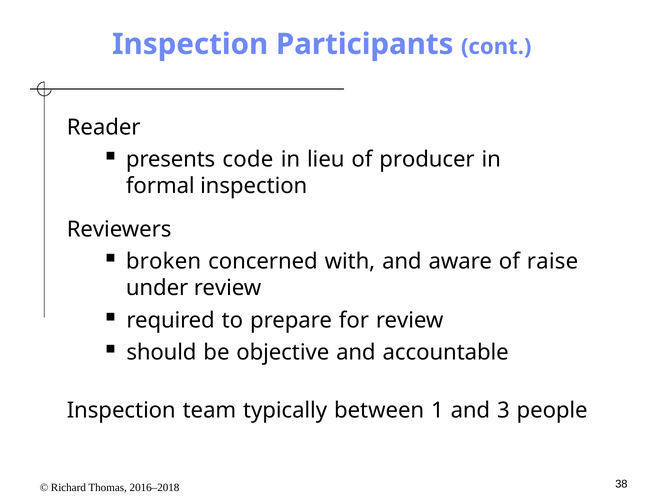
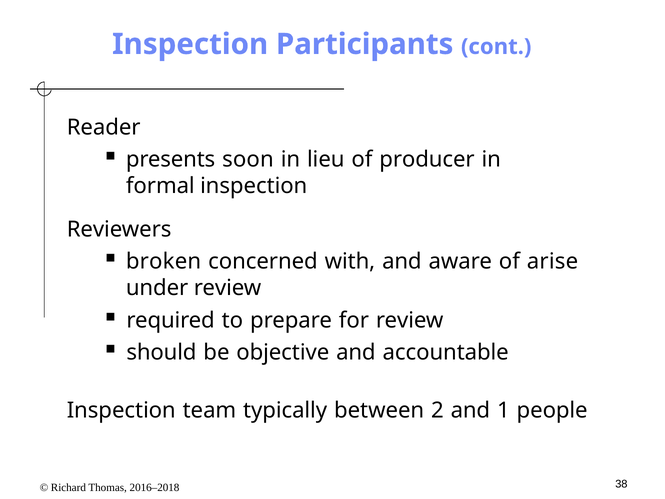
code: code -> soon (248, 159)
raise: raise -> arise (553, 261)
1: 1 -> 2 (437, 410)
3: 3 -> 1 (503, 410)
